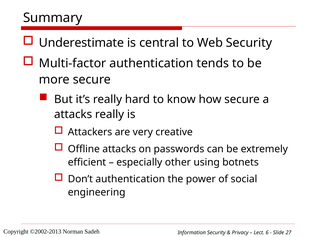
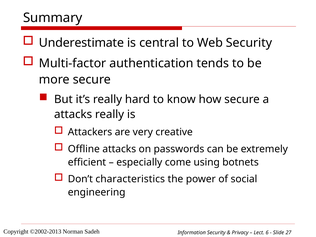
other: other -> come (178, 162)
Don’t authentication: authentication -> characteristics (130, 179)
